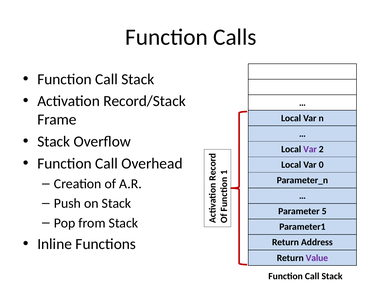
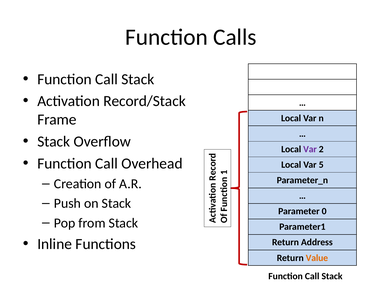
0: 0 -> 5 (321, 164)
5: 5 -> 0 (324, 211)
Value colour: purple -> orange (317, 257)
